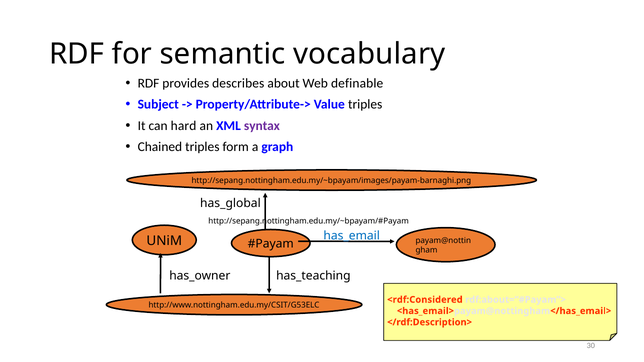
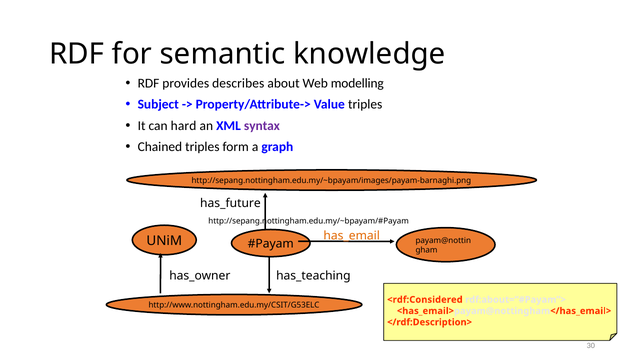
vocabulary: vocabulary -> knowledge (369, 54)
definable: definable -> modelling (357, 83)
has_global: has_global -> has_future (230, 204)
has_email colour: blue -> orange (352, 236)
